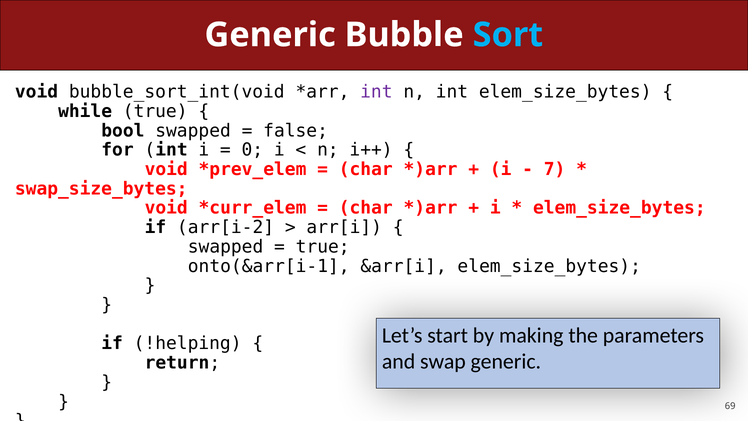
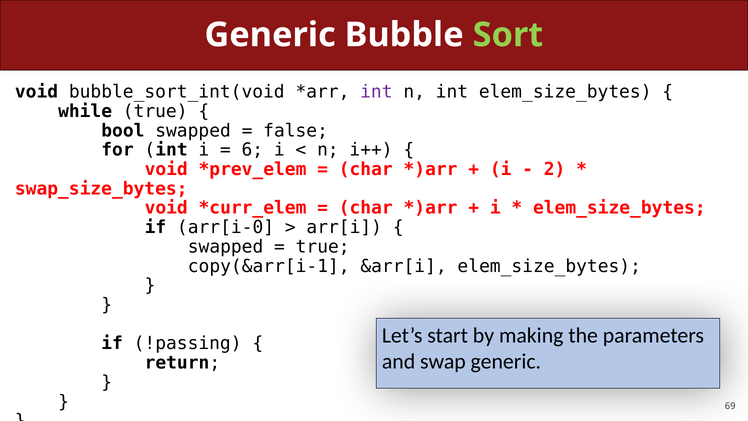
Sort colour: light blue -> light green (508, 35)
0: 0 -> 6 (252, 150)
7: 7 -> 2 (555, 169)
arr[i-2: arr[i-2 -> arr[i-0 (226, 227)
onto(&arr[i-1: onto(&arr[i-1 -> copy(&arr[i-1 (269, 266)
!helping: !helping -> !passing (188, 343)
